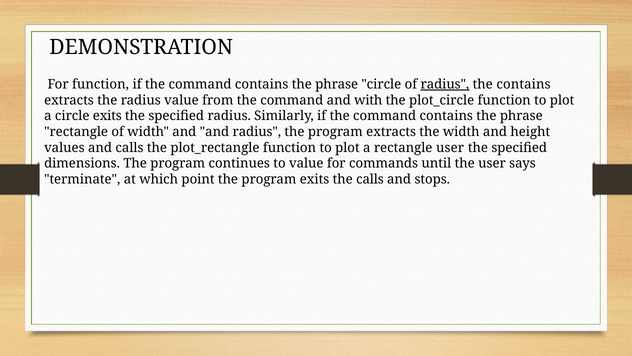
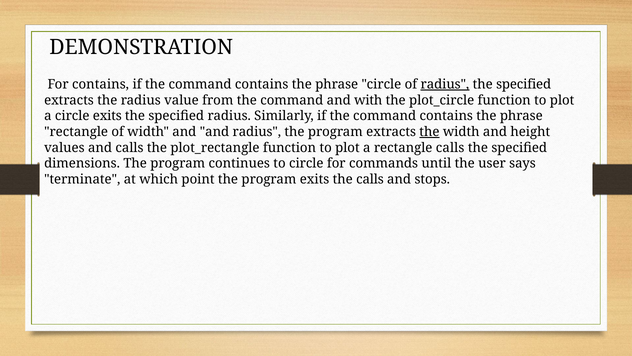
For function: function -> contains (101, 84)
contains: contains -> specified (524, 84)
the underline: none -> present (429, 132)
rectangle user: user -> calls (450, 148)
to value: value -> circle (306, 163)
